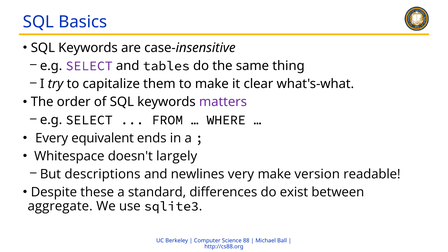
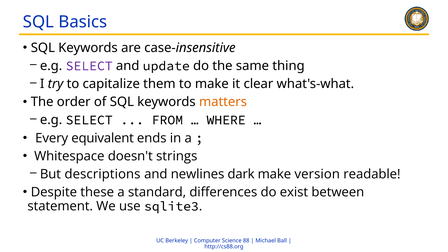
tables: tables -> update (166, 66)
matters colour: purple -> orange (223, 102)
largely: largely -> strings (177, 156)
very: very -> dark (241, 174)
aggregate: aggregate -> statement (60, 206)
